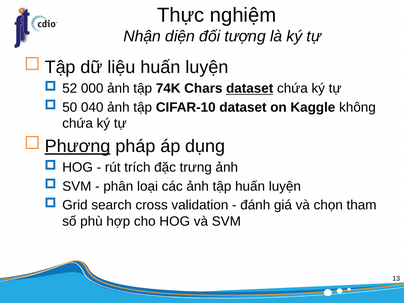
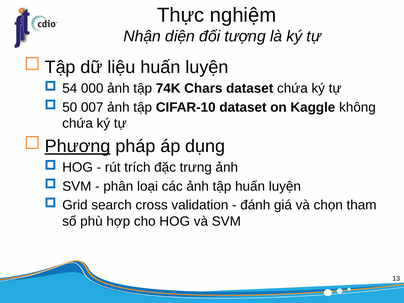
52: 52 -> 54 (70, 89)
dataset underline: present -> none (250, 89)
040: 040 -> 007 (92, 107)
